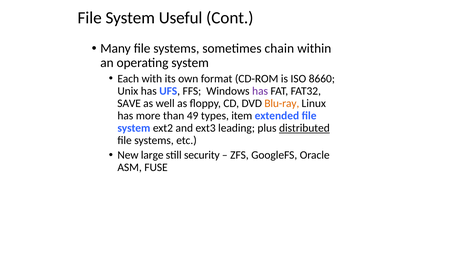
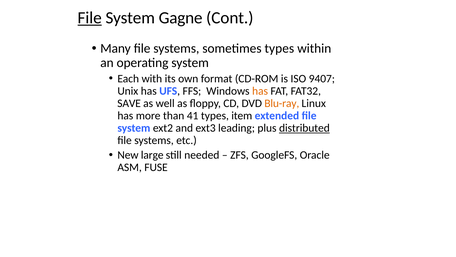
File underline: none -> present (90, 18)
Useful: Useful -> Gagne (181, 18)
sometimes chain: chain -> types (279, 48)
8660: 8660 -> 9407 (322, 79)
has colour: purple -> orange (260, 91)
49: 49 -> 41 (193, 115)
security: security -> needed (202, 155)
